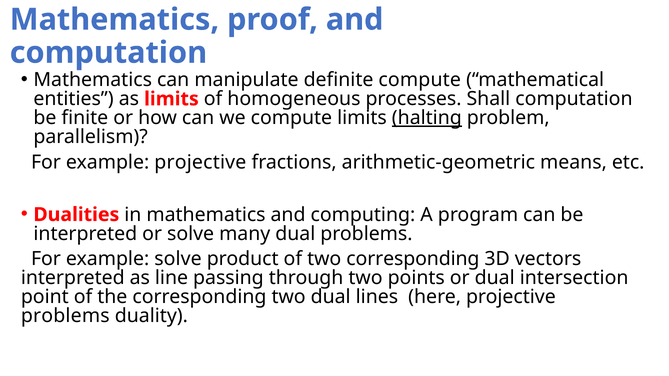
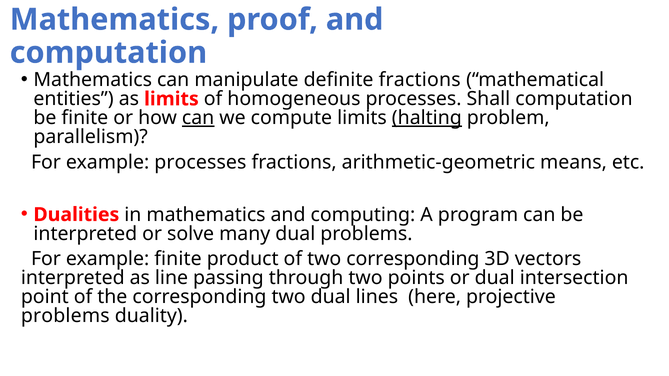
definite compute: compute -> fractions (420, 80)
can underline: none -> present (198, 118)
example projective: projective -> processes (200, 162)
example solve: solve -> finite (178, 259)
